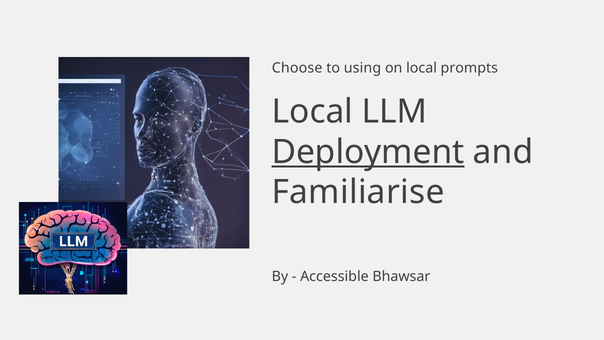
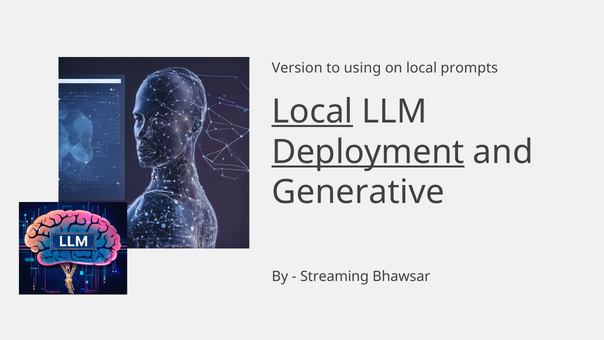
Choose: Choose -> Version (297, 68)
Local underline: none -> present (312, 112)
Familiarise: Familiarise -> Generative (358, 192)
Accessible: Accessible -> Streaming (334, 276)
